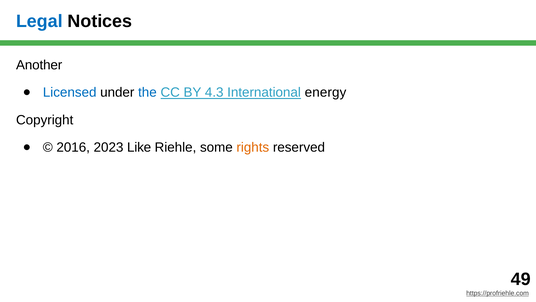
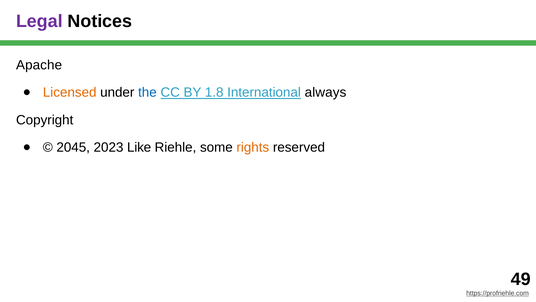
Legal colour: blue -> purple (39, 21)
Another: Another -> Apache (39, 65)
Licensed colour: blue -> orange (70, 92)
4.3: 4.3 -> 1.8 (214, 92)
energy: energy -> always (326, 92)
2016: 2016 -> 2045 (73, 147)
